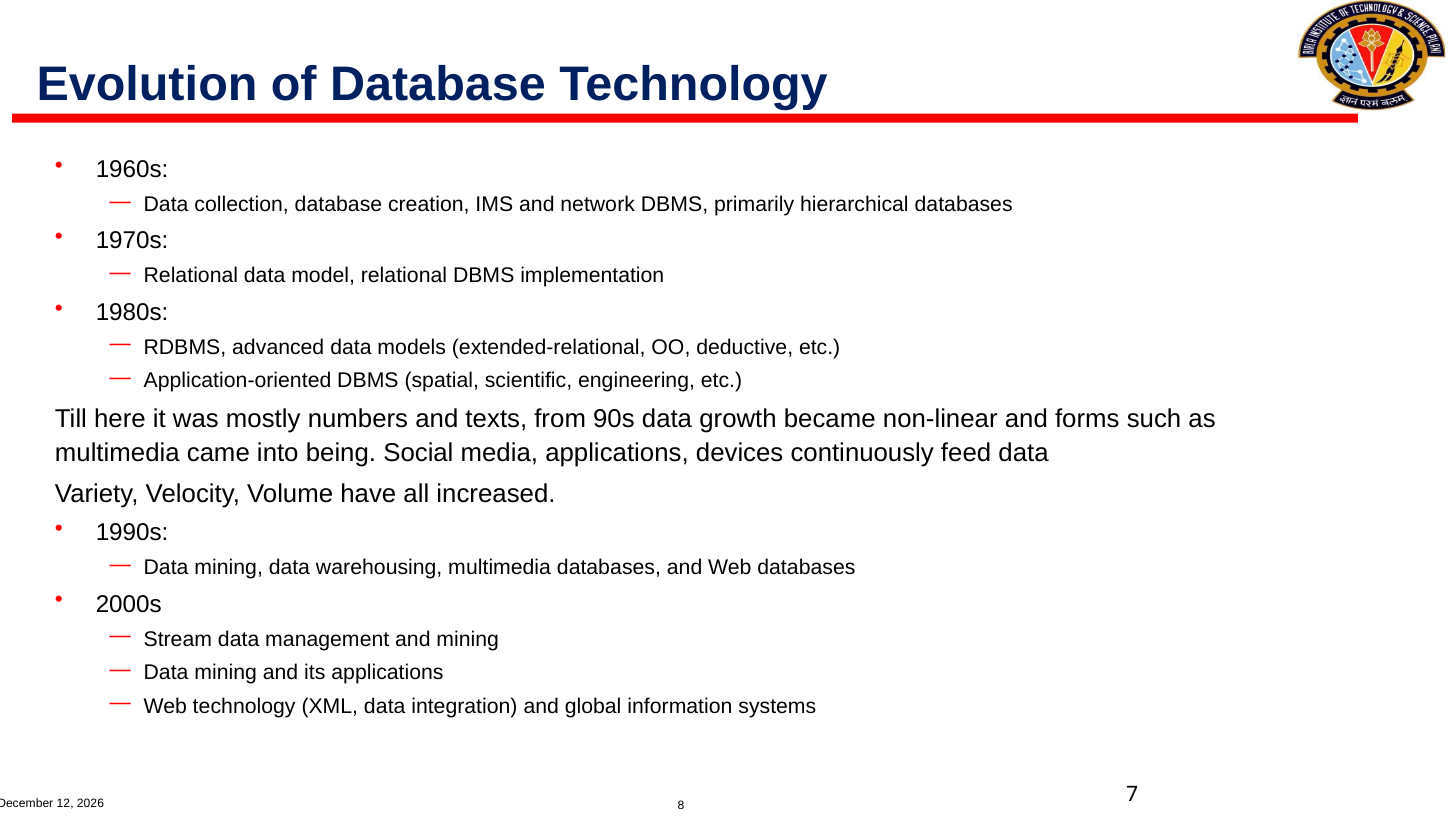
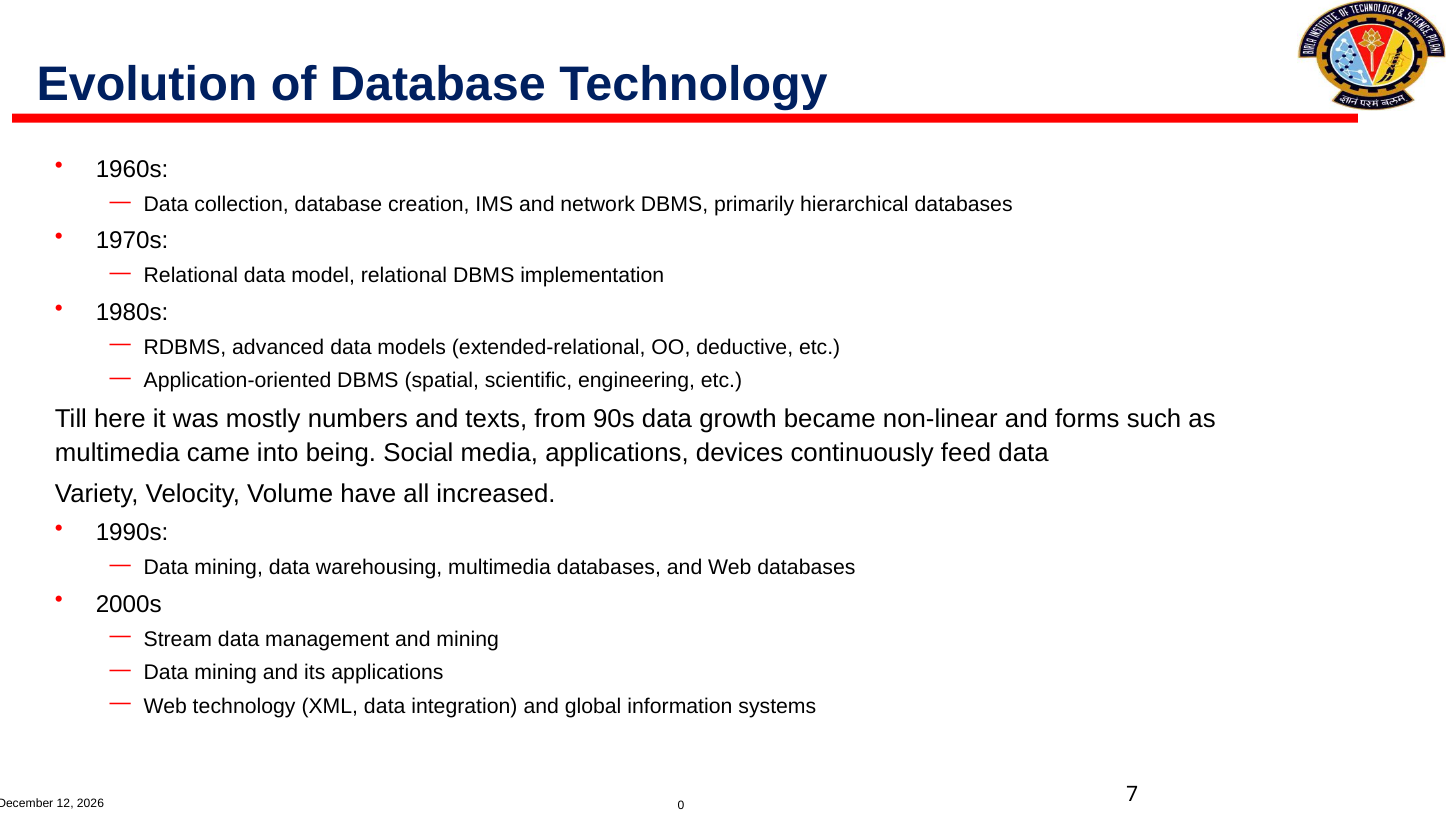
8: 8 -> 0 (681, 806)
